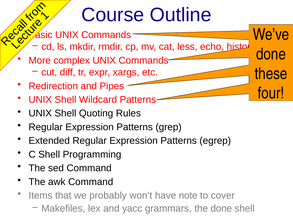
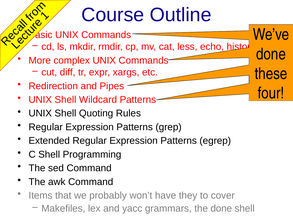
note: note -> they (188, 195)
